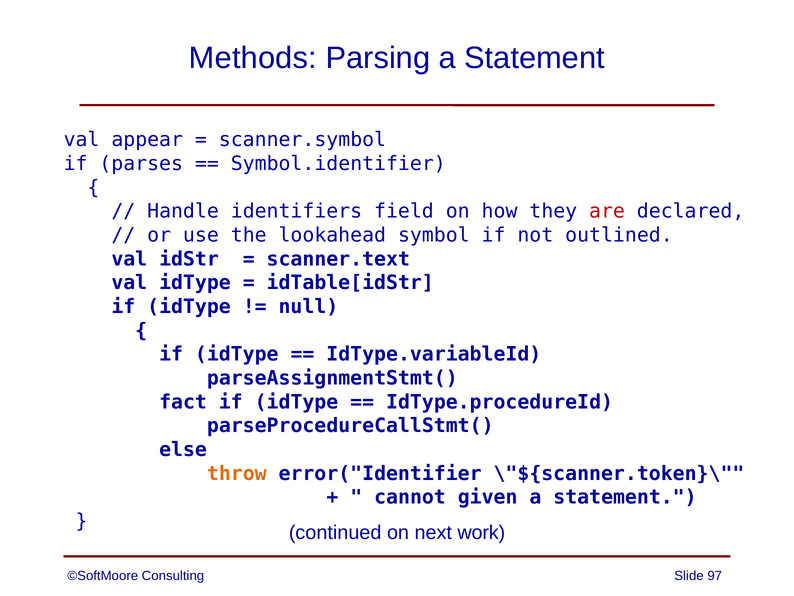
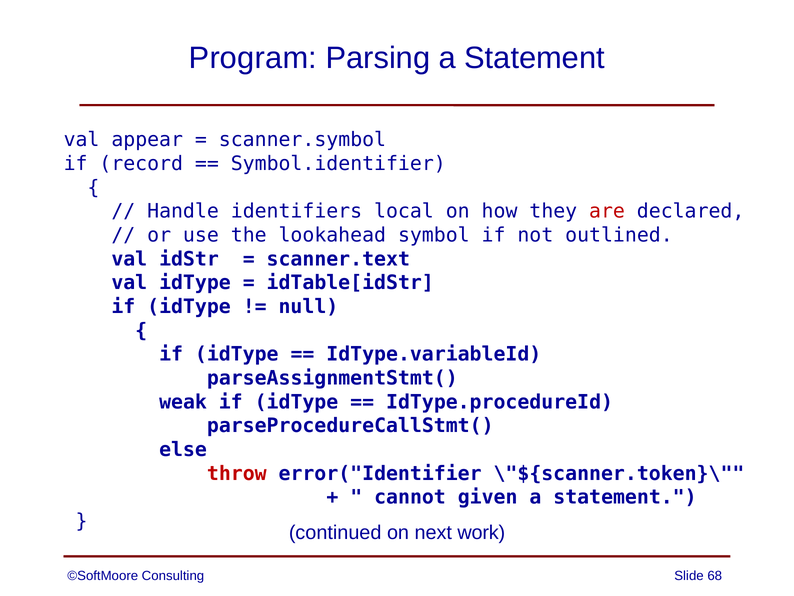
Methods: Methods -> Program (253, 58)
parses: parses -> record (141, 163)
field: field -> local (404, 211)
fact: fact -> weak (183, 402)
throw colour: orange -> red (237, 473)
97: 97 -> 68 (715, 575)
